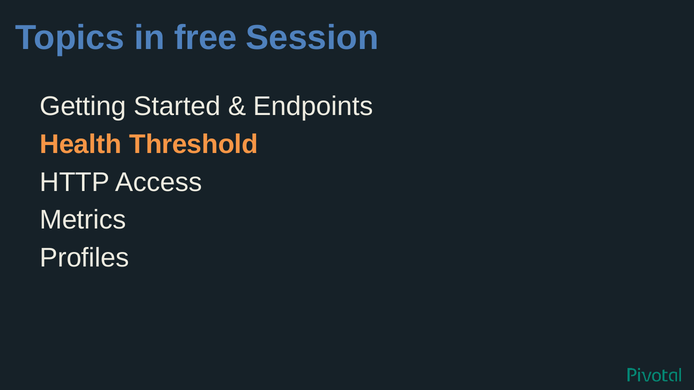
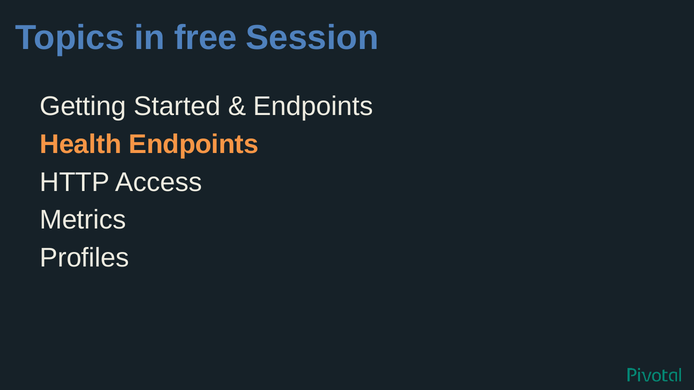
Health Threshold: Threshold -> Endpoints (194, 145)
